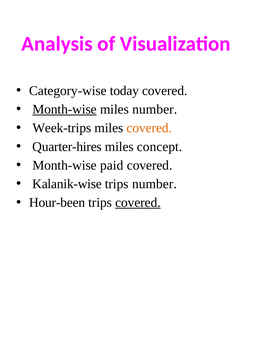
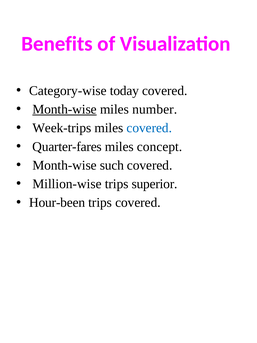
Analysis: Analysis -> Benefits (57, 44)
covered colour: orange -> blue (149, 128)
Quarter-hires: Quarter-hires -> Quarter-fares (67, 146)
paid: paid -> such (112, 165)
Kalanik-wise: Kalanik-wise -> Million-wise (67, 184)
trips number: number -> superior (155, 184)
covered underline: present -> none (138, 202)
